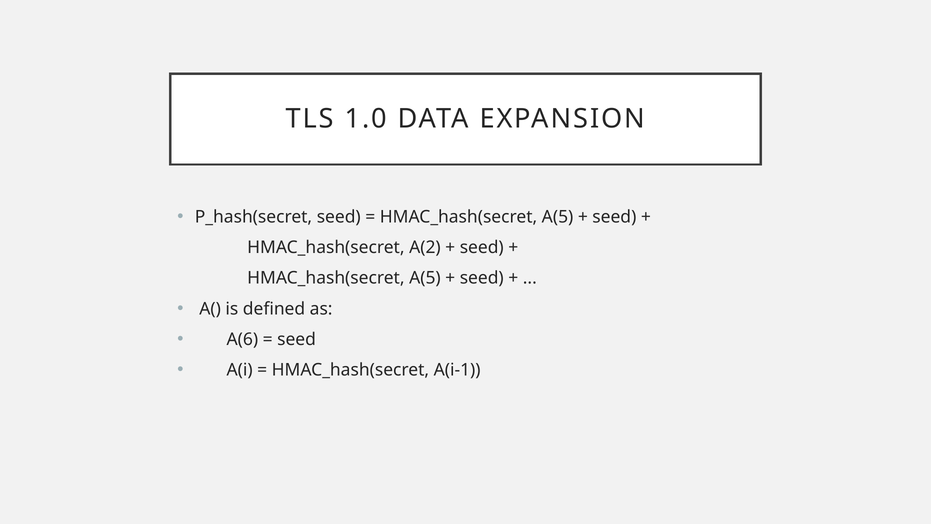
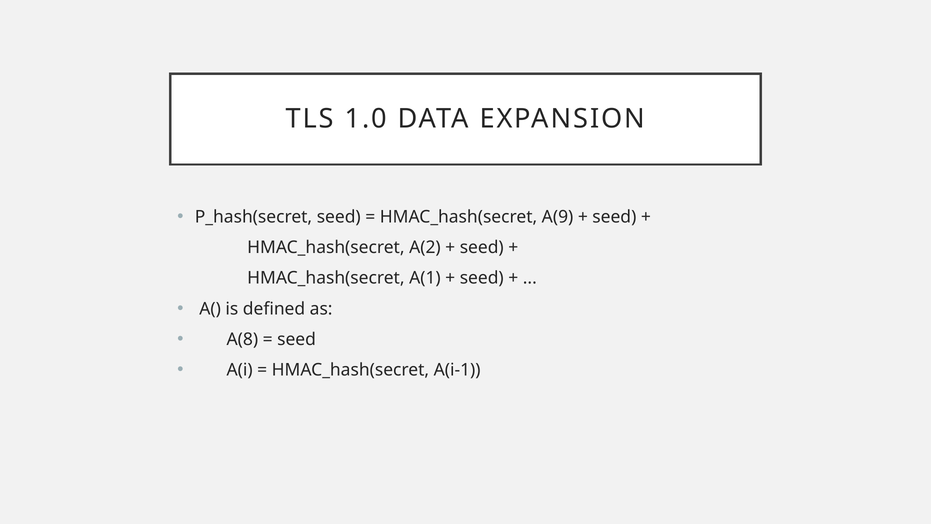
A(5: A(5 -> A(9 (558, 217)
A(5: A(5 -> A(1 (425, 278)
A(6: A(6 -> A(8 (242, 339)
